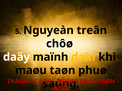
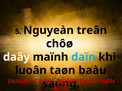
daïn colour: yellow -> light blue (83, 57)
maøu: maøu -> luoân (31, 71)
phuø: phuø -> baàu (92, 71)
